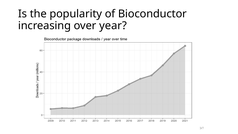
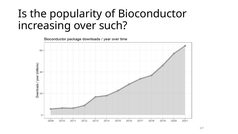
year: year -> such (113, 26)
